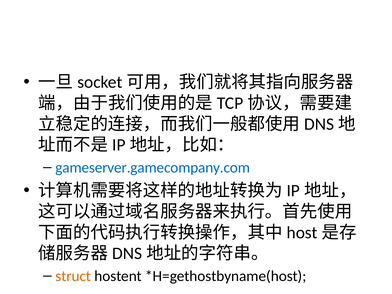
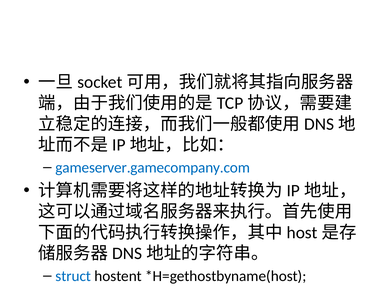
struct colour: orange -> blue (73, 276)
